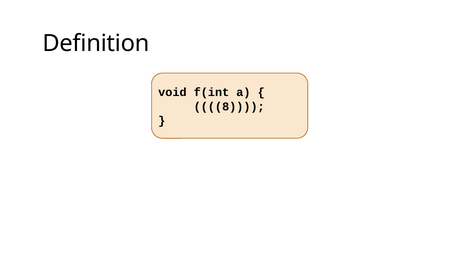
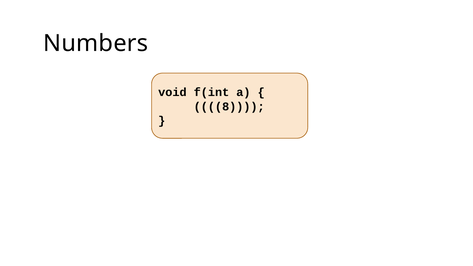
Definition: Definition -> Numbers (96, 43)
